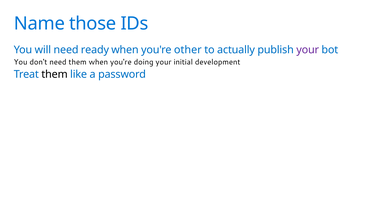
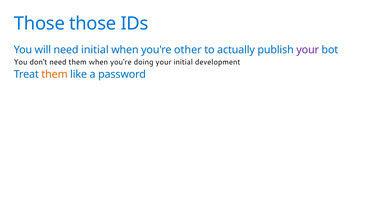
Name: Name -> Those (39, 24)
need ready: ready -> initial (95, 50)
them colour: black -> orange (55, 74)
